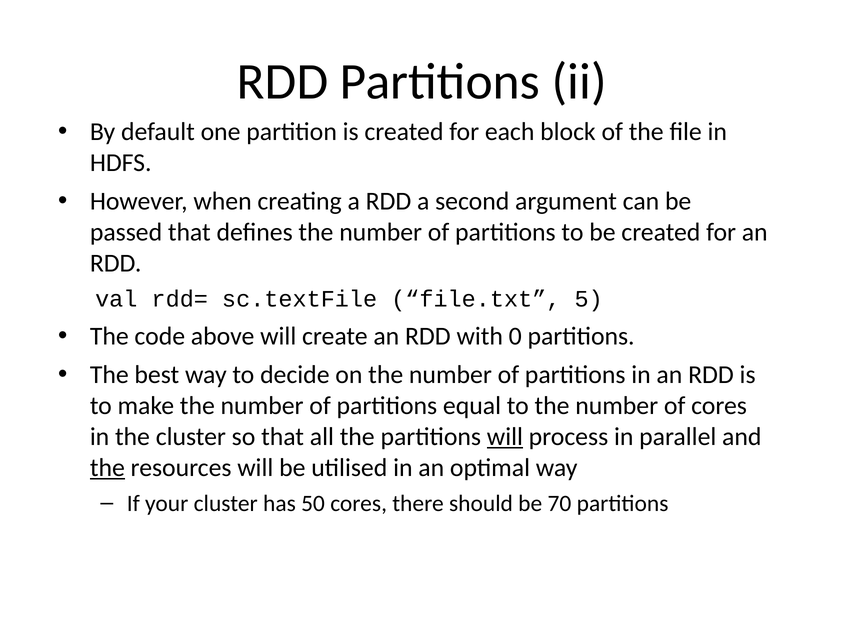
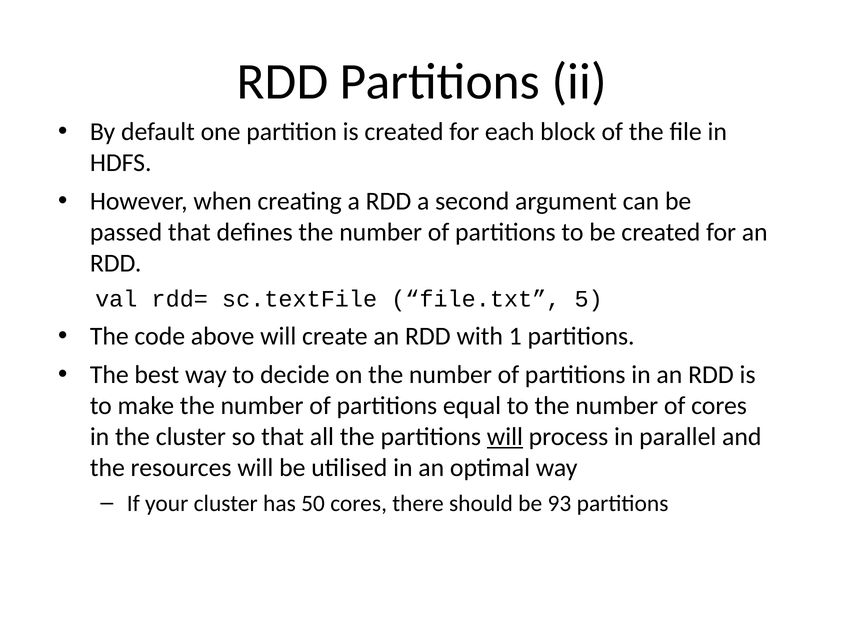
0: 0 -> 1 (515, 336)
the underline: present -> none (107, 468)
70: 70 -> 93 (559, 504)
